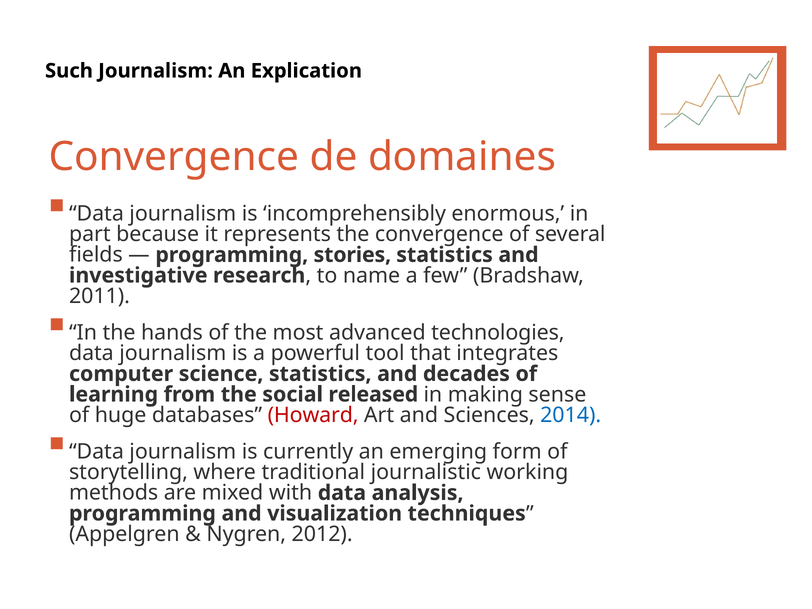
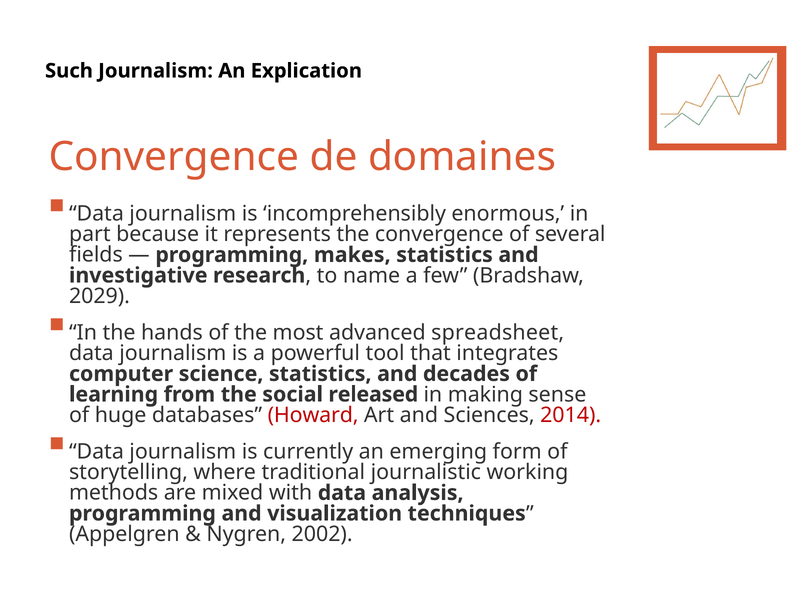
stories: stories -> makes (352, 255)
2011: 2011 -> 2029 (99, 296)
technologies: technologies -> spreadsheet (498, 333)
2014 colour: blue -> red (571, 415)
2012: 2012 -> 2002 (322, 534)
